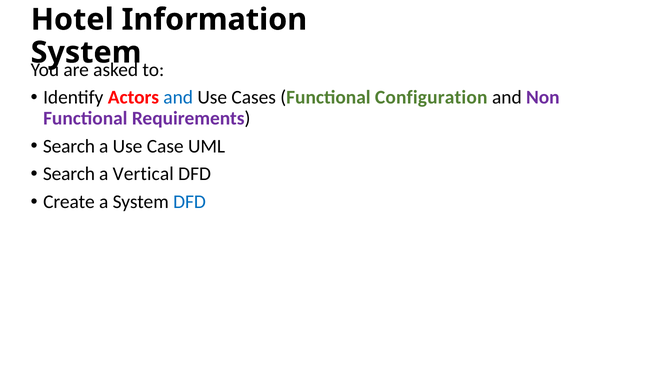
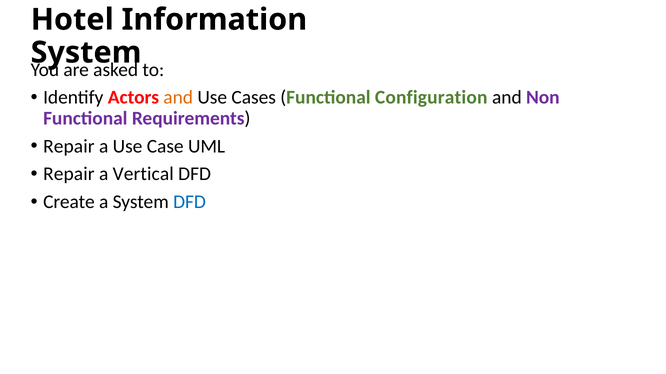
and colour: blue -> orange (178, 98)
Search: Search -> Repair (69, 146)
Search: Search -> Repair (69, 174)
